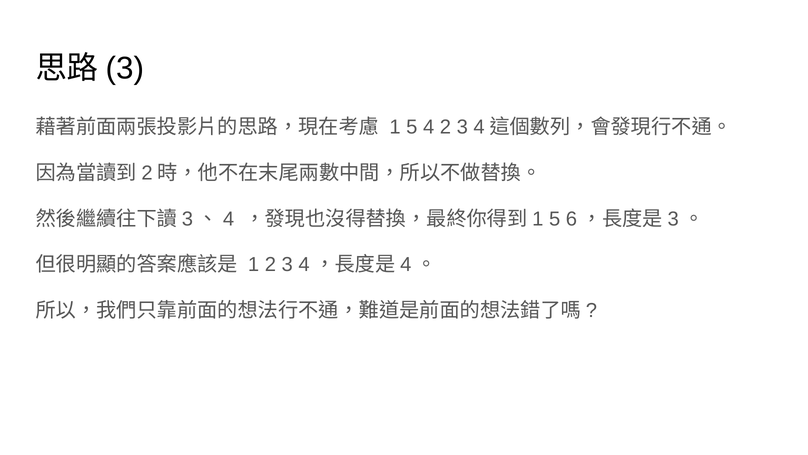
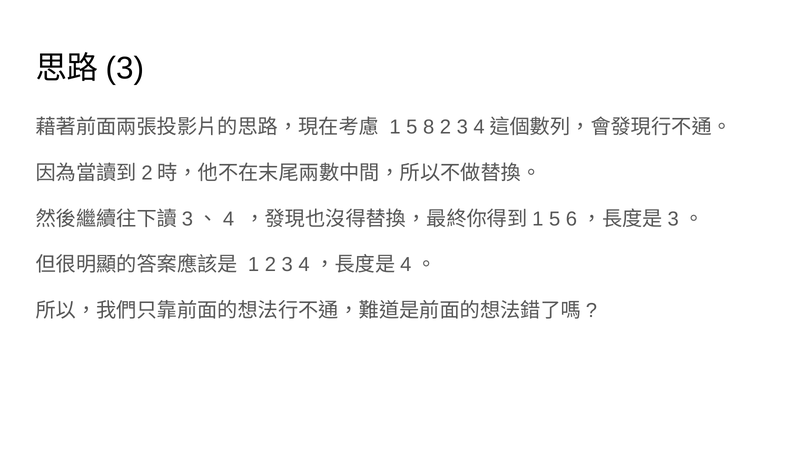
4: 4 -> 8 (429, 127)
